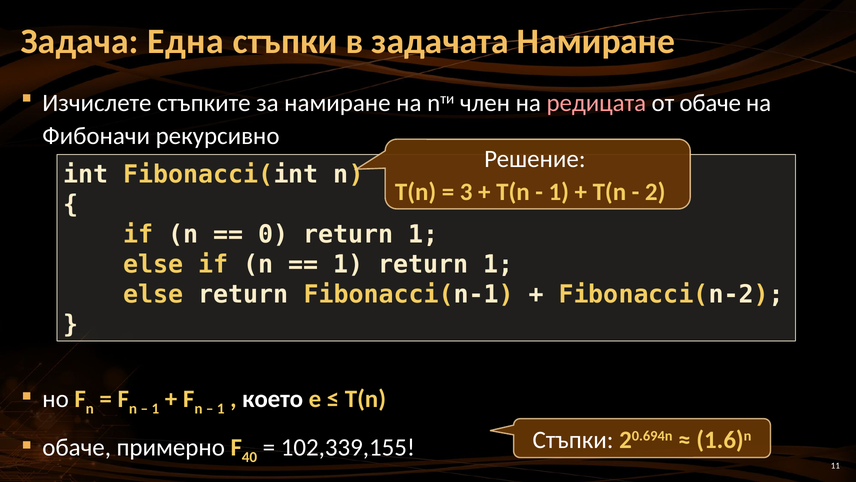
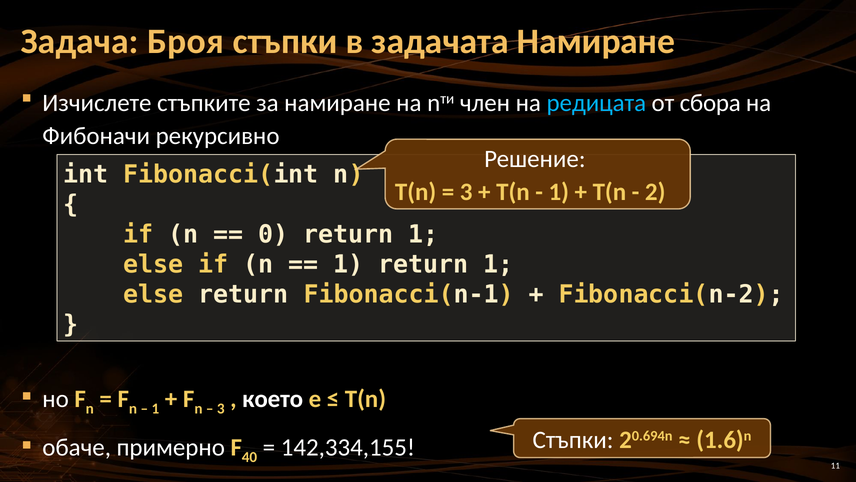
Една: Една -> Броя (186, 42)
редицата colour: pink -> light blue (596, 103)
от обаче: обаче -> сбора (710, 103)
1: 1 -> 3 (221, 408)
102,339,155: 102,339,155 -> 142,334,155 (348, 447)
